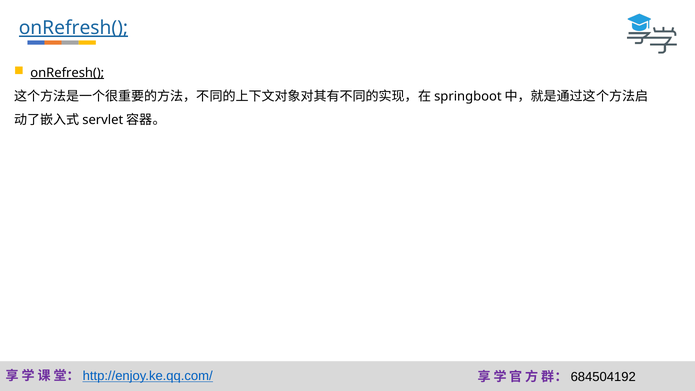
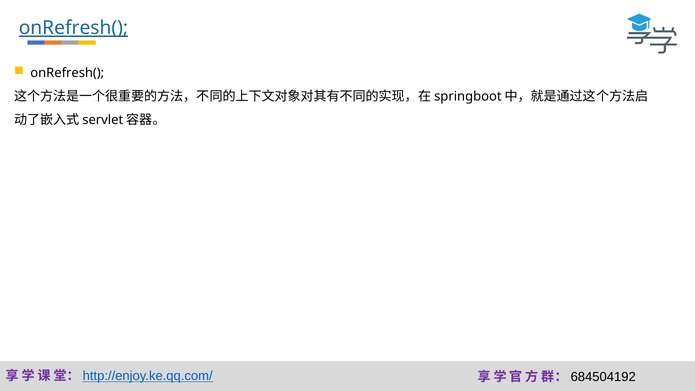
onRefresh( underline: present -> none (67, 73)
